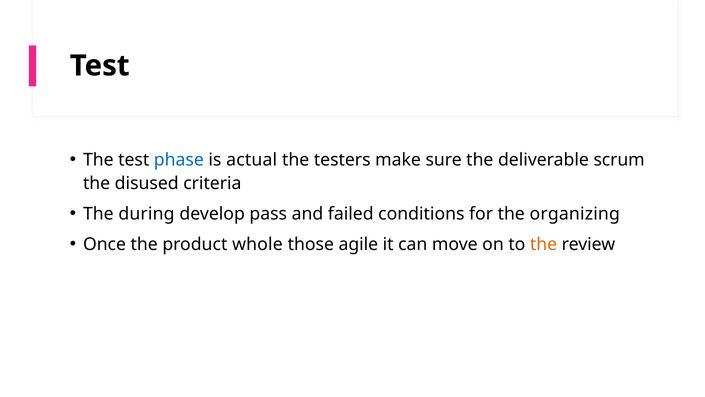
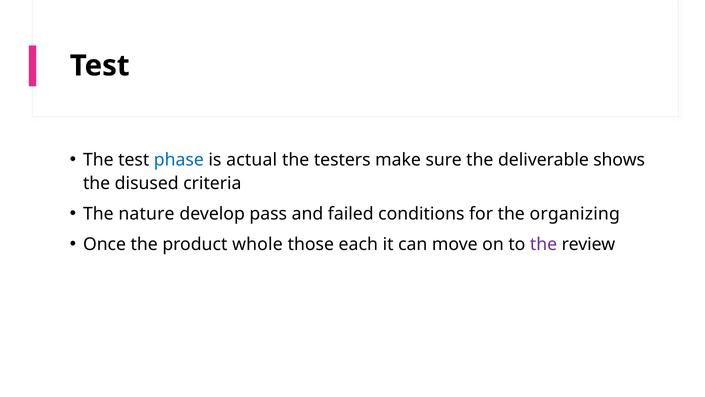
scrum: scrum -> shows (619, 160)
during: during -> nature (146, 214)
agile: agile -> each (358, 244)
the colour: orange -> purple (544, 244)
